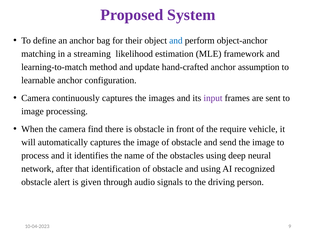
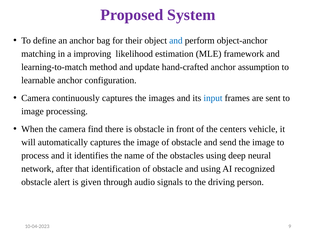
streaming: streaming -> improving (92, 54)
input colour: purple -> blue (213, 98)
require: require -> centers (233, 129)
